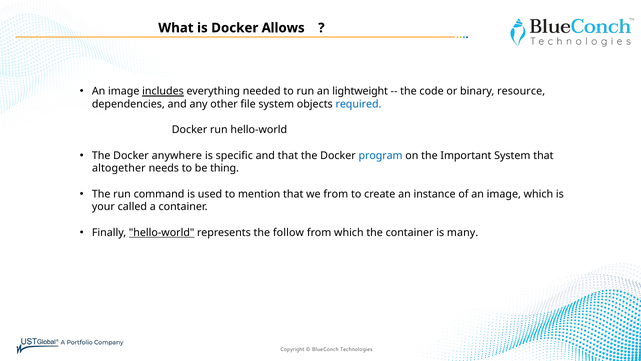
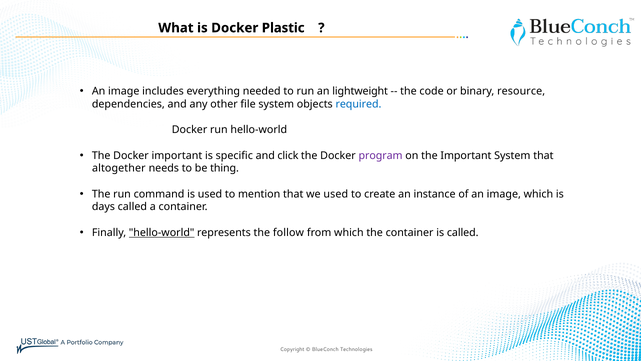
Allows: Allows -> Plastic (283, 28)
includes underline: present -> none (163, 91)
Docker anywhere: anywhere -> important (177, 155)
and that: that -> click (288, 155)
program colour: blue -> purple (381, 155)
we from: from -> used (336, 194)
your: your -> days (103, 207)
is many: many -> called (463, 232)
